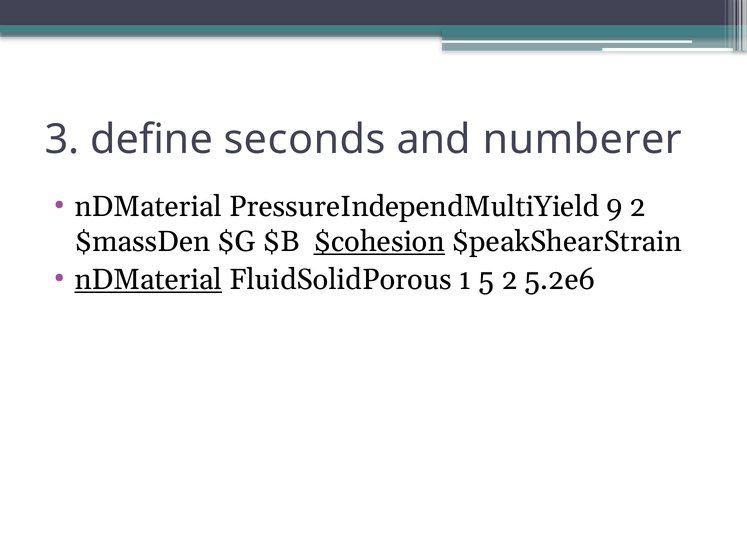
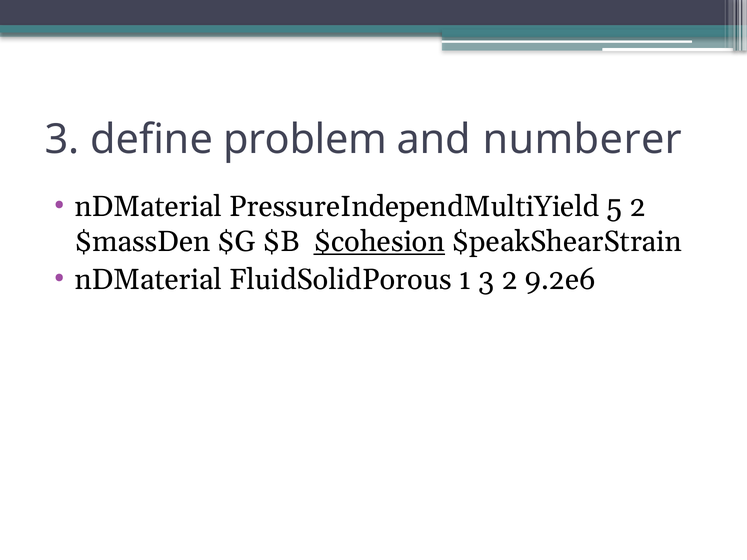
seconds: seconds -> problem (305, 140)
9: 9 -> 5 (614, 207)
nDMaterial underline: present -> none (148, 280)
1 5: 5 -> 3 (486, 280)
5.2e6: 5.2e6 -> 9.2e6 (560, 280)
